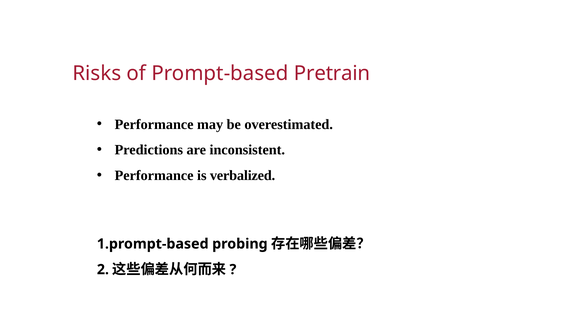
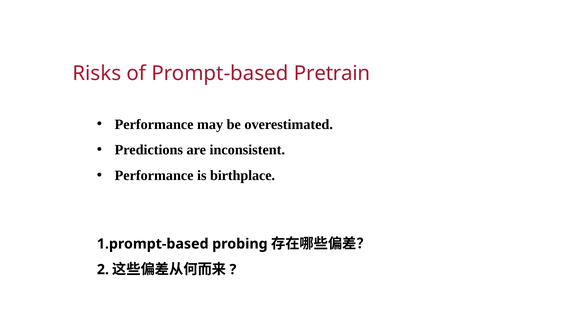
verbalized: verbalized -> birthplace (243, 175)
